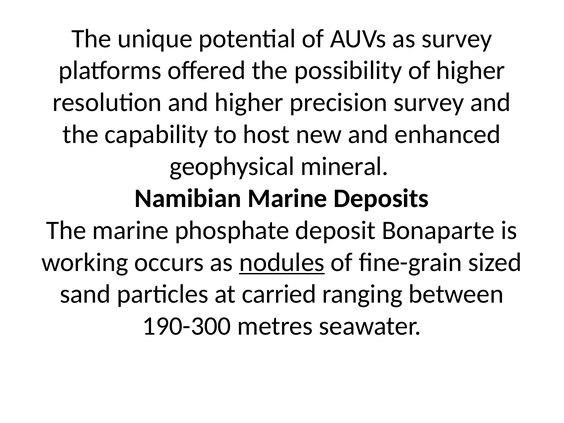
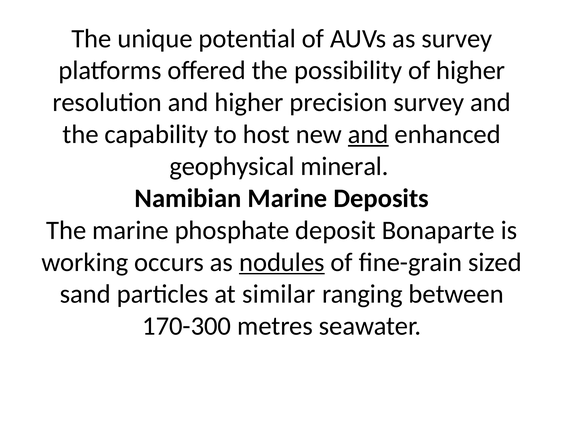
and underline: none -> present (368, 134)
carried: carried -> similar (279, 294)
190-300: 190-300 -> 170-300 (187, 326)
